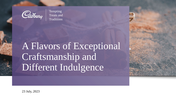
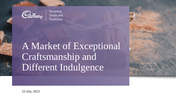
Flavors: Flavors -> Market (46, 46)
